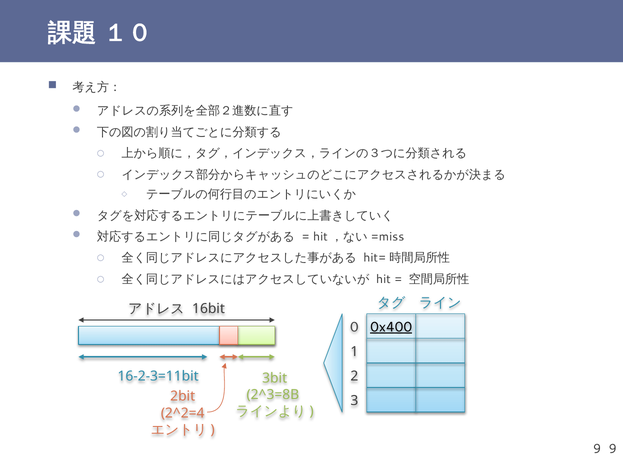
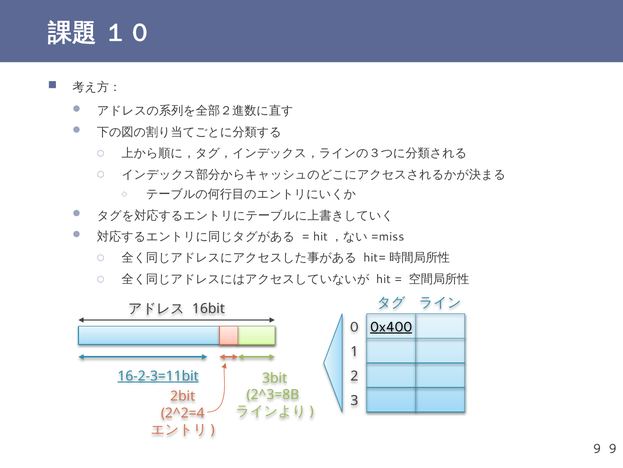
16-2-3=11bit underline: none -> present (158, 376)
